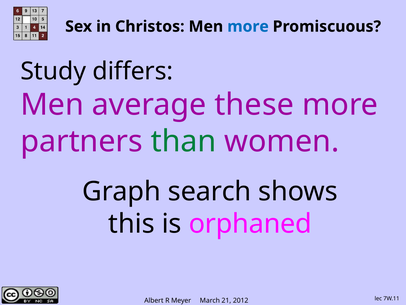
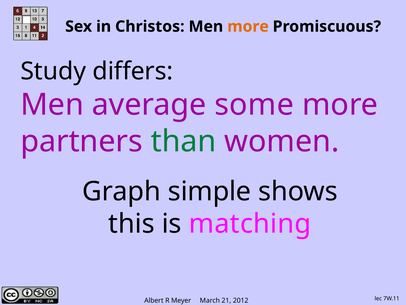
more colour: blue -> orange (248, 26)
these: these -> some (254, 105)
search: search -> simple (210, 191)
orphaned: orphaned -> matching (250, 224)
